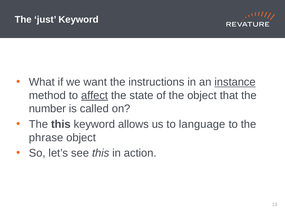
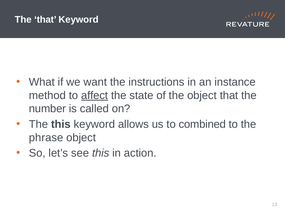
The just: just -> that (45, 20)
instance underline: present -> none (235, 82)
language: language -> combined (202, 124)
